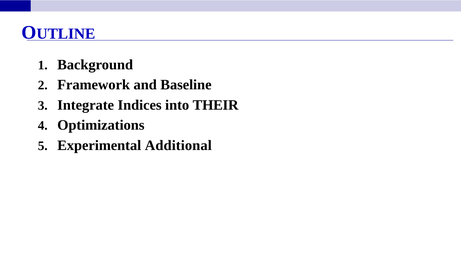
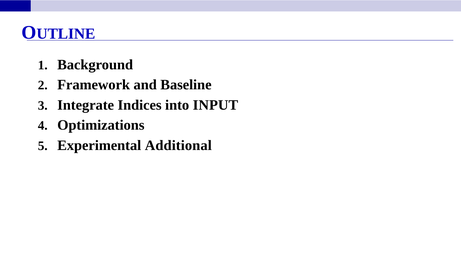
THEIR: THEIR -> INPUT (215, 105)
